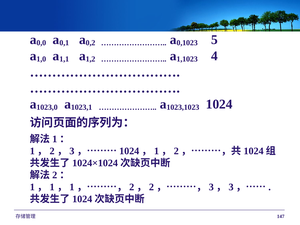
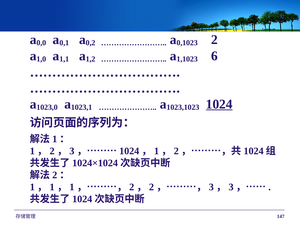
5: 5 -> 2 (214, 40)
4: 4 -> 6 (214, 56)
1024 underline: none -> present (219, 104)
